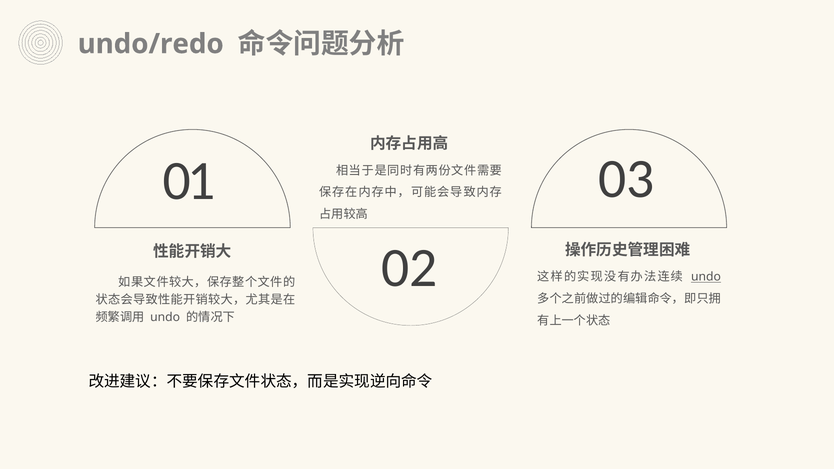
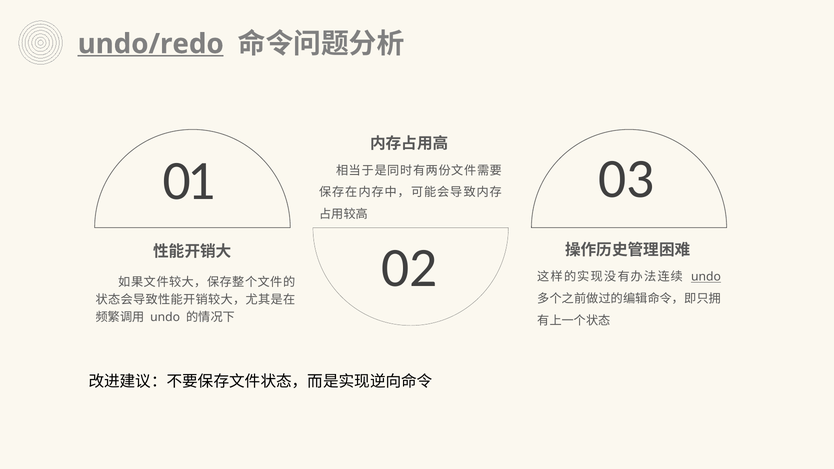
undo/redo underline: none -> present (151, 44)
